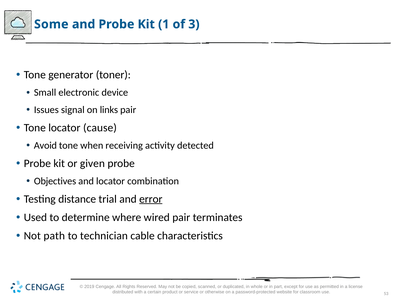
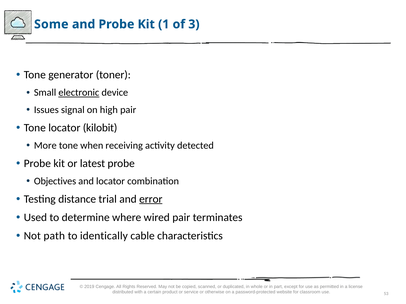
electronic underline: none -> present (79, 93)
links: links -> high (109, 110)
cause: cause -> kilobit (100, 128)
Avoid: Avoid -> More (45, 146)
given: given -> latest (93, 164)
technician: technician -> identically (104, 236)
